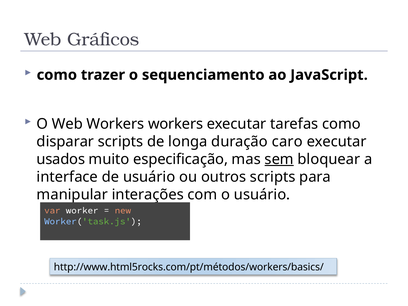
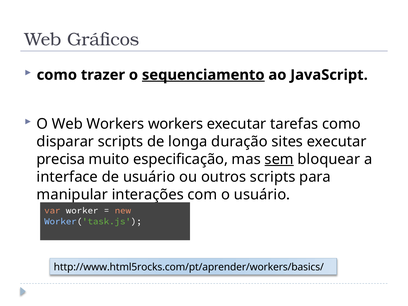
sequenciamento underline: none -> present (203, 75)
caro: caro -> sites (287, 142)
usados: usados -> precisa (61, 159)
http://www.html5rocks.com/pt/métodos/workers/basics/: http://www.html5rocks.com/pt/métodos/workers/basics/ -> http://www.html5rocks.com/pt/aprender/workers/basics/ (189, 267)
